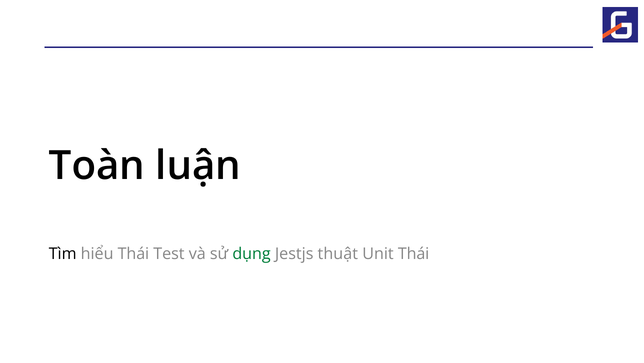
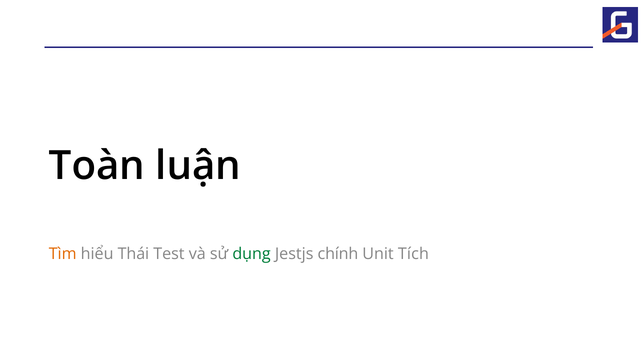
Tìm colour: black -> orange (63, 253)
thuật: thuật -> chính (338, 253)
Unit Thái: Thái -> Tích (413, 253)
